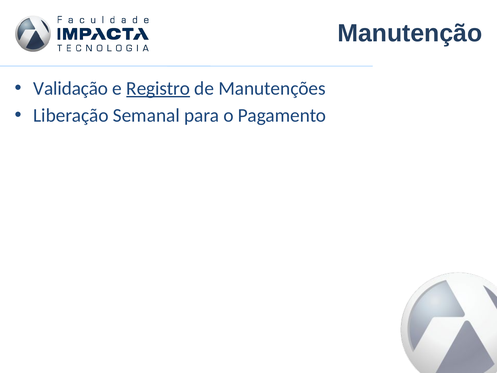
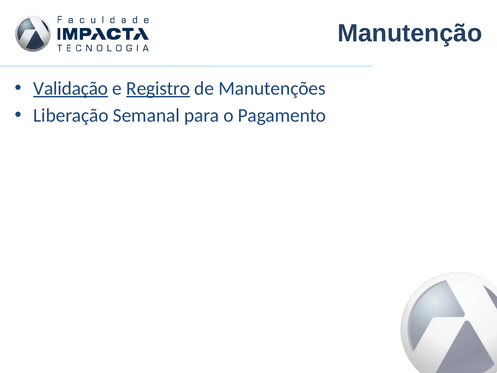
Validação underline: none -> present (71, 88)
